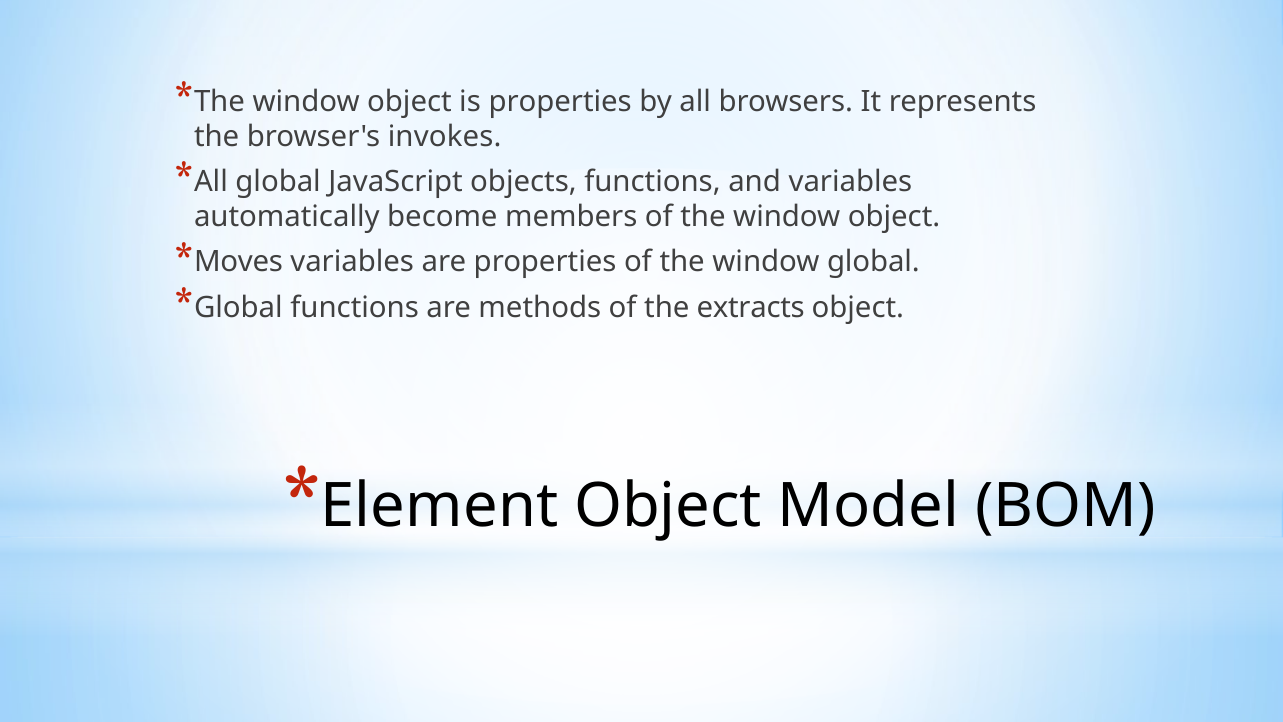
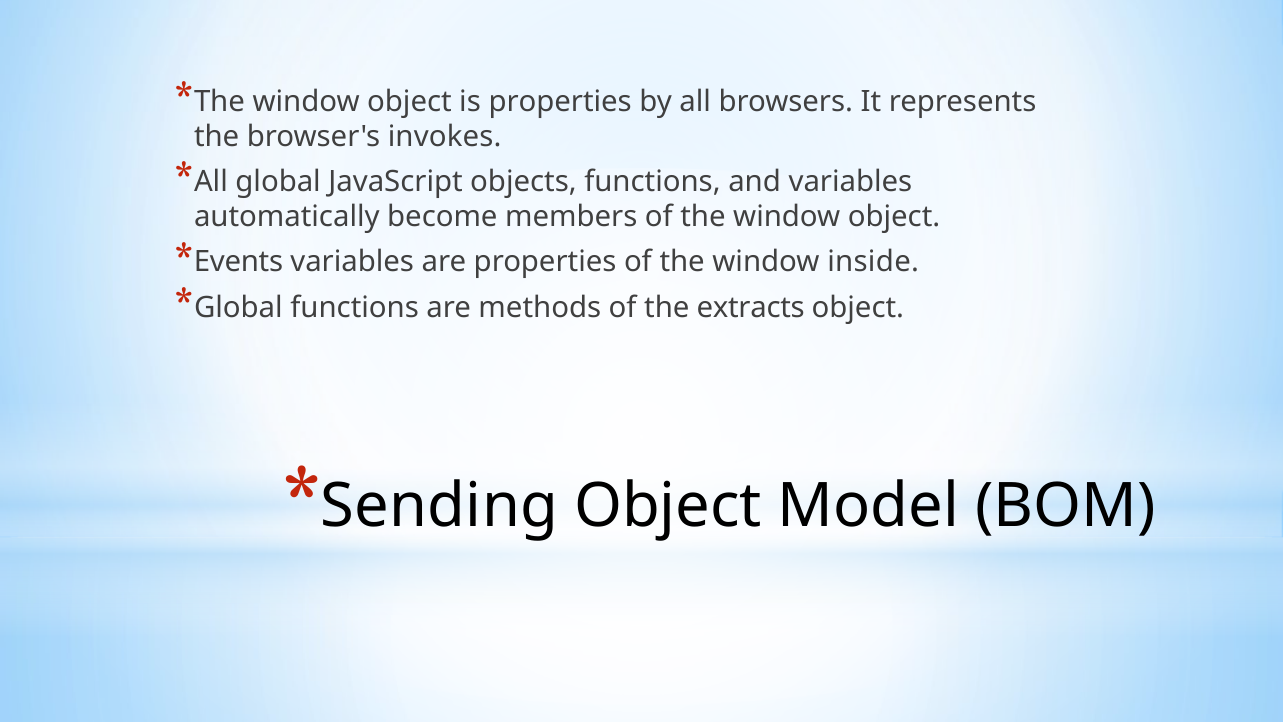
Moves: Moves -> Events (239, 262)
window global: global -> inside (873, 262)
Element: Element -> Sending (439, 506)
